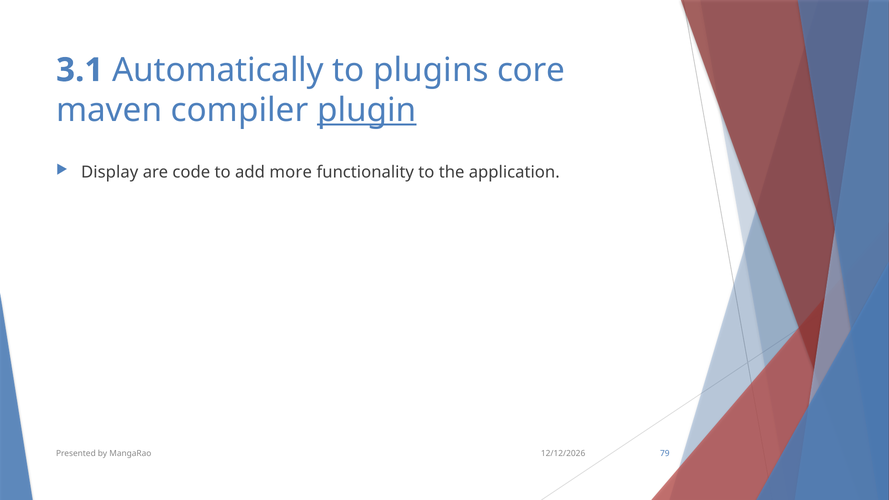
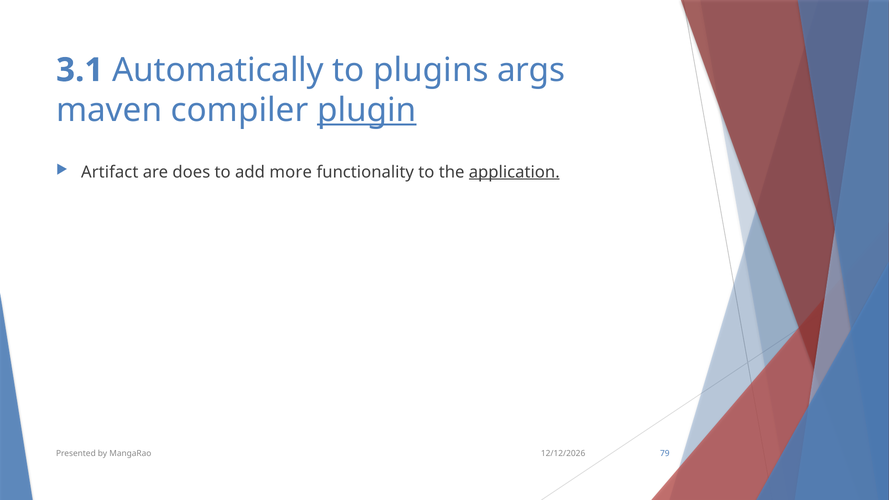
core: core -> args (531, 70)
Display: Display -> Artifact (110, 172)
code: code -> does (191, 172)
application underline: none -> present (514, 172)
